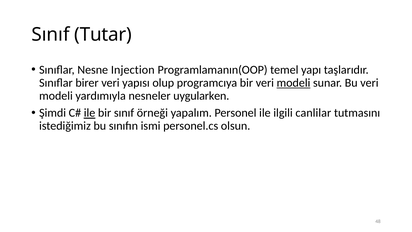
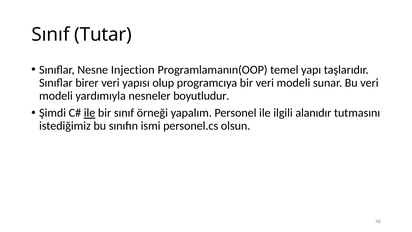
modeli underline: present -> none (293, 83)
uygularken: uygularken -> boyutludur (201, 96)
canlilar: canlilar -> alanıdır (313, 113)
